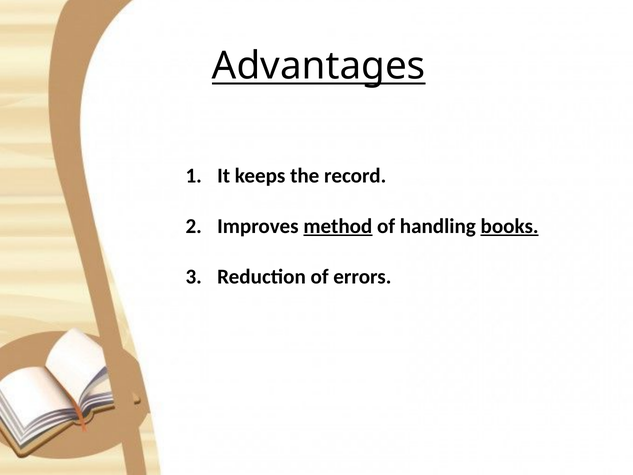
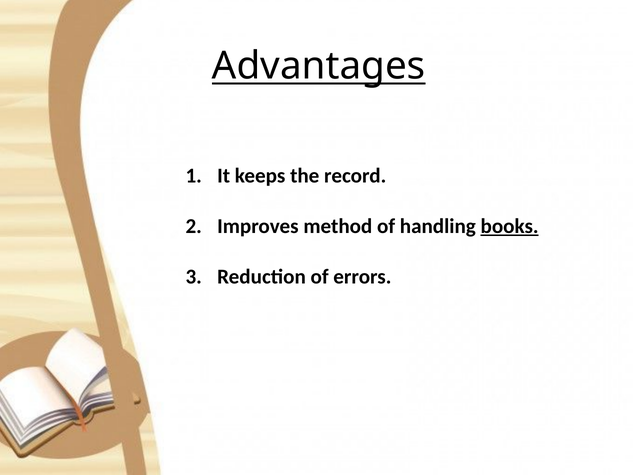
method underline: present -> none (338, 226)
